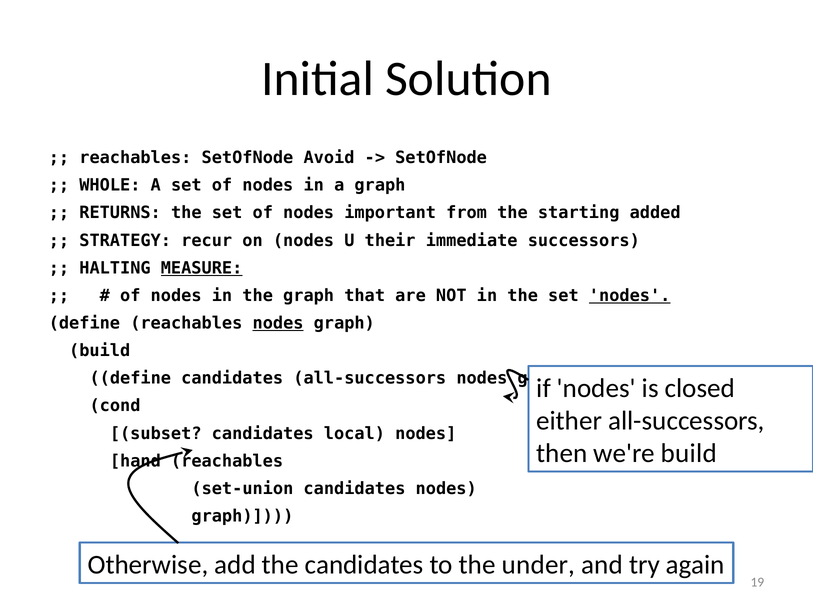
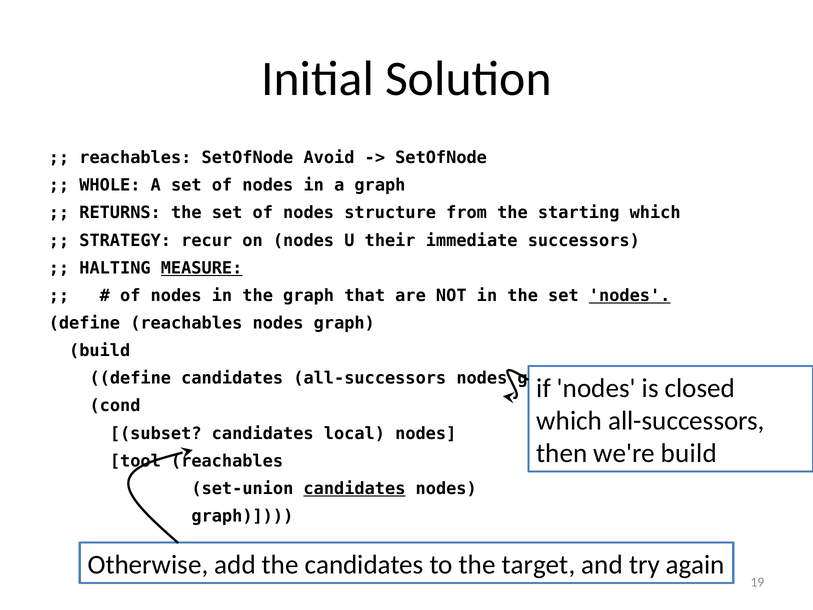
important: important -> structure (390, 213)
starting added: added -> which (655, 213)
nodes underline: present -> none (278, 323)
either: either -> which (569, 421)
hand: hand -> tool (135, 461)
candidates underline: none -> present (354, 488)
under: under -> target (539, 565)
